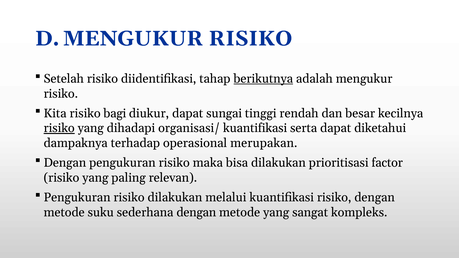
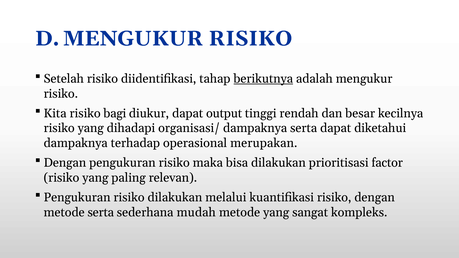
sungai: sungai -> output (224, 113)
risiko underline: present -> none (59, 128)
organisasi/ kuantifikasi: kuantifikasi -> dampaknya (255, 128)
metode suku: suku -> serta (101, 212)
sederhana dengan: dengan -> mudah (196, 212)
